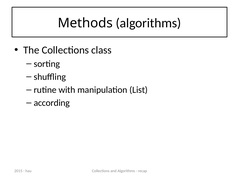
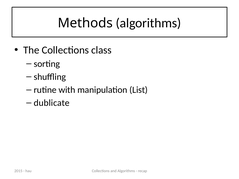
according: according -> dublicate (52, 103)
